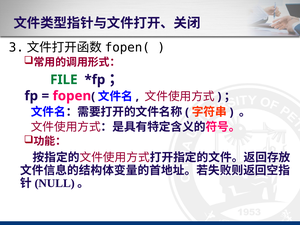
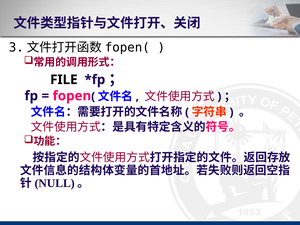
FILE colour: green -> black (64, 80)
